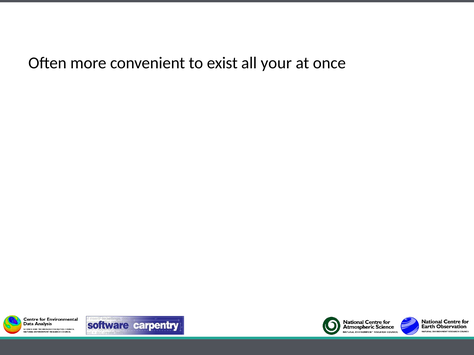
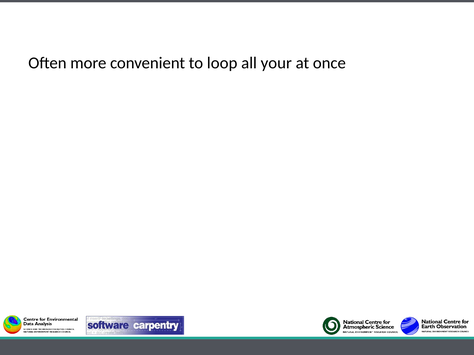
exist: exist -> loop (222, 63)
